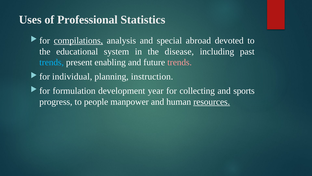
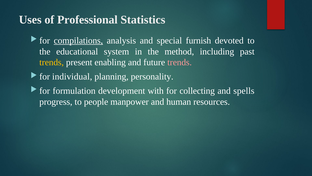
abroad: abroad -> furnish (198, 40)
disease: disease -> method (179, 51)
trends colour: light blue -> yellow (52, 62)
instruction: instruction -> personality (152, 76)
year: year -> with (156, 91)
sports: sports -> spells (244, 91)
resources underline: present -> none (212, 101)
